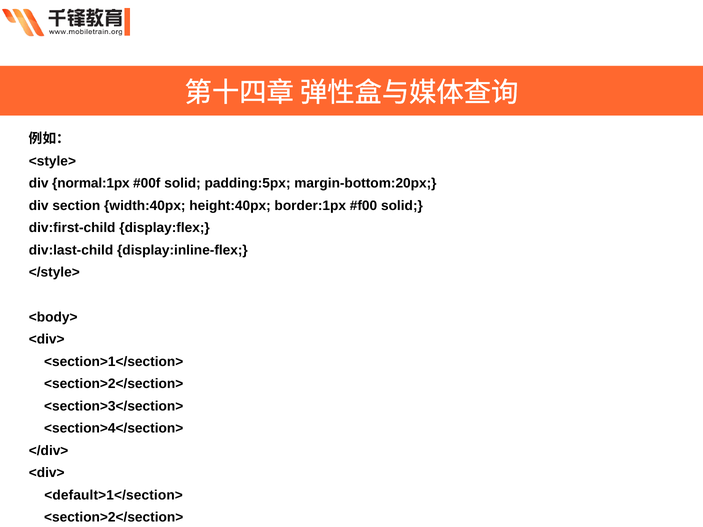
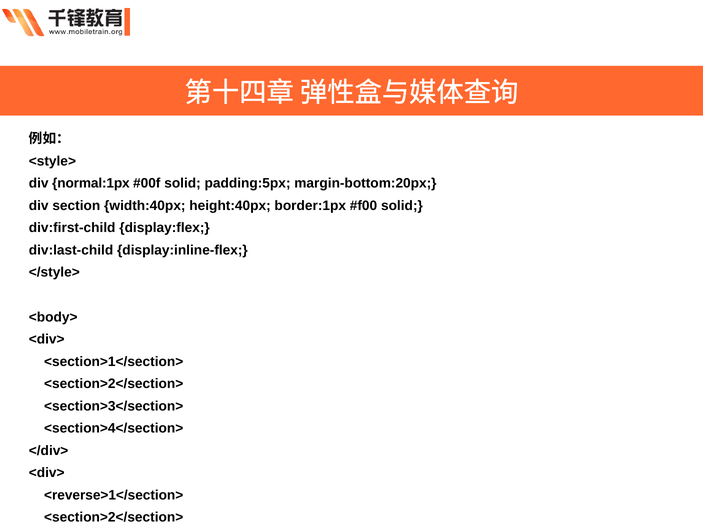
<default>1</section>: <default>1</section> -> <reverse>1</section> (114, 495)
